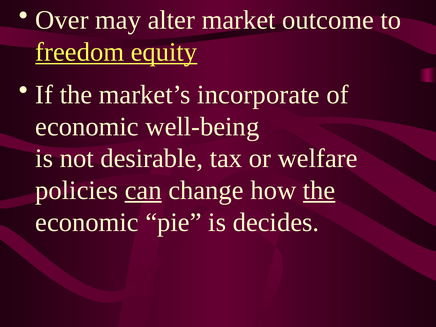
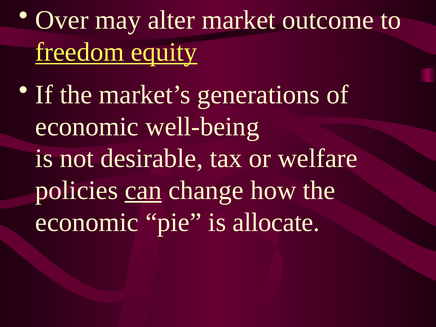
incorporate: incorporate -> generations (259, 95)
the underline: present -> none (319, 190)
decides: decides -> allocate (276, 222)
